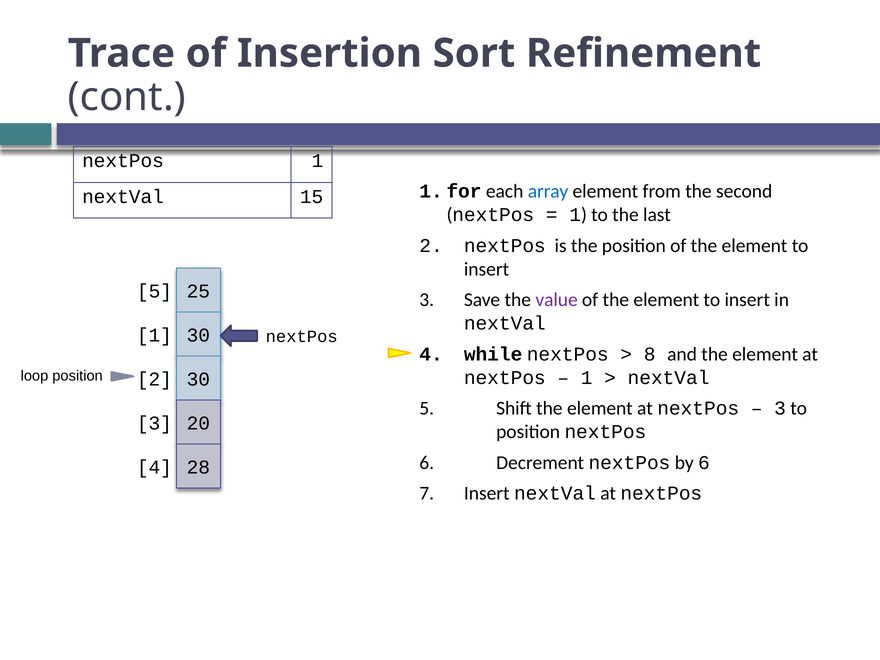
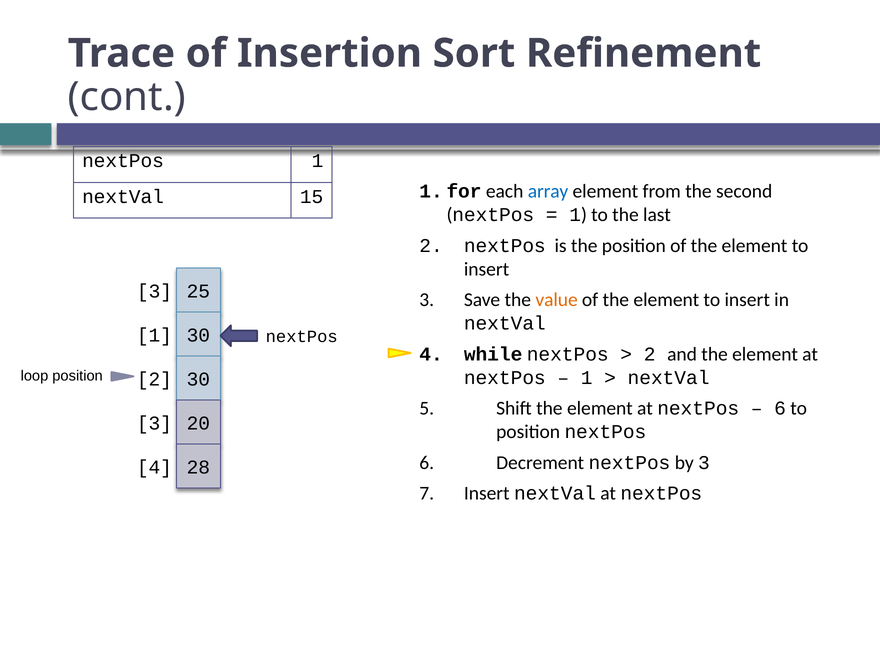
5: 5 -> 3 (154, 291)
value colour: purple -> orange (557, 300)
8: 8 -> 2 (650, 354)
3: 3 -> 6 (780, 408)
by 6: 6 -> 3 (704, 463)
